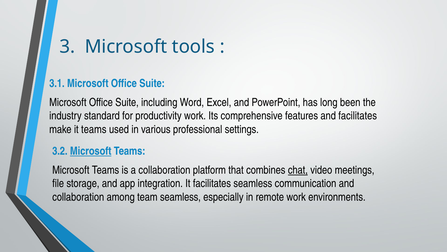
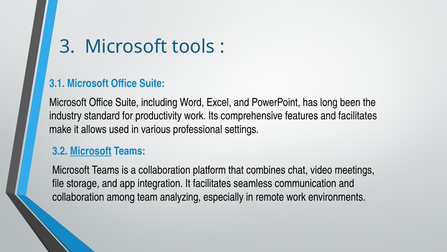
it teams: teams -> allows (94, 129)
chat underline: present -> none (298, 170)
team seamless: seamless -> analyzing (180, 197)
